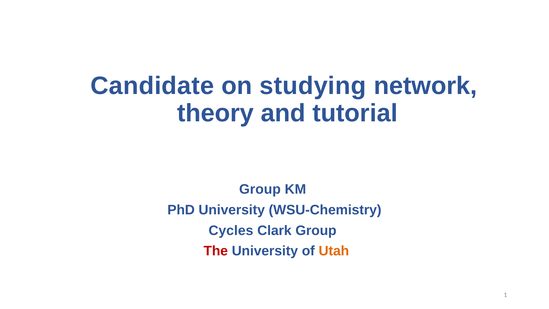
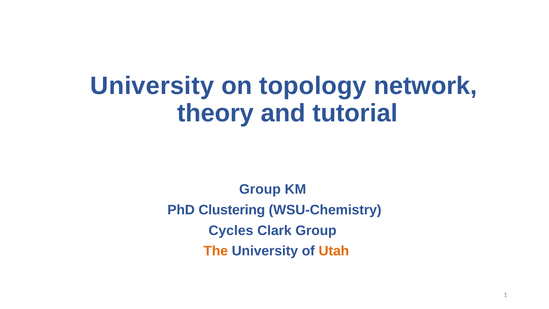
Candidate: Candidate -> University (152, 86)
studying: studying -> topology (313, 86)
PhD University: University -> Clustering (232, 210)
The colour: red -> orange (216, 251)
